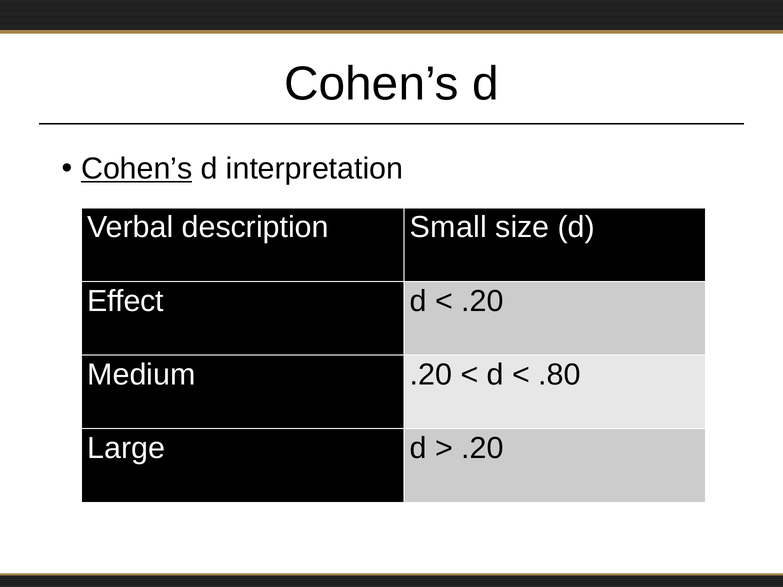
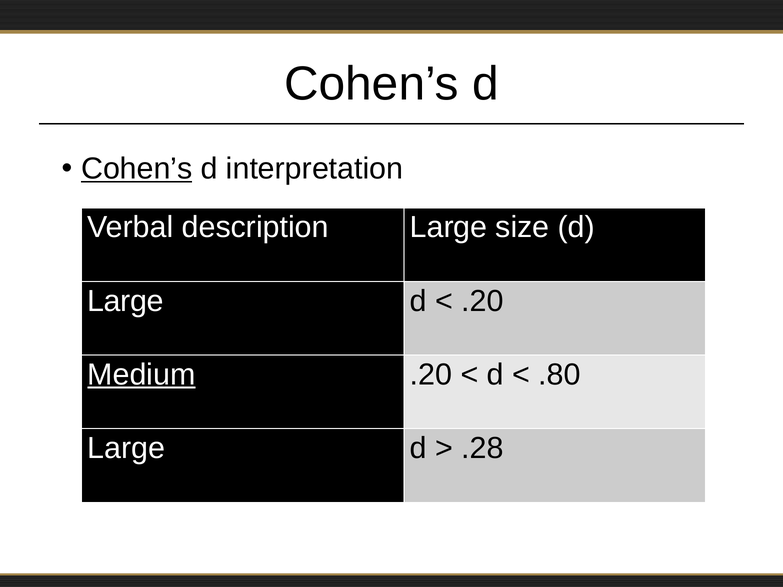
description Small: Small -> Large (449, 227)
Effect: Effect -> Large (125, 301)
Medium underline: none -> present (141, 375)
.20: .20 -> .28 (483, 448)
